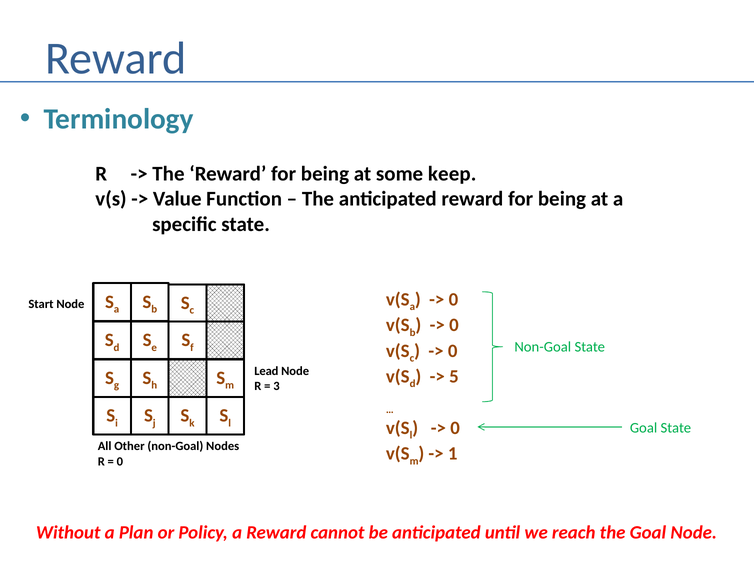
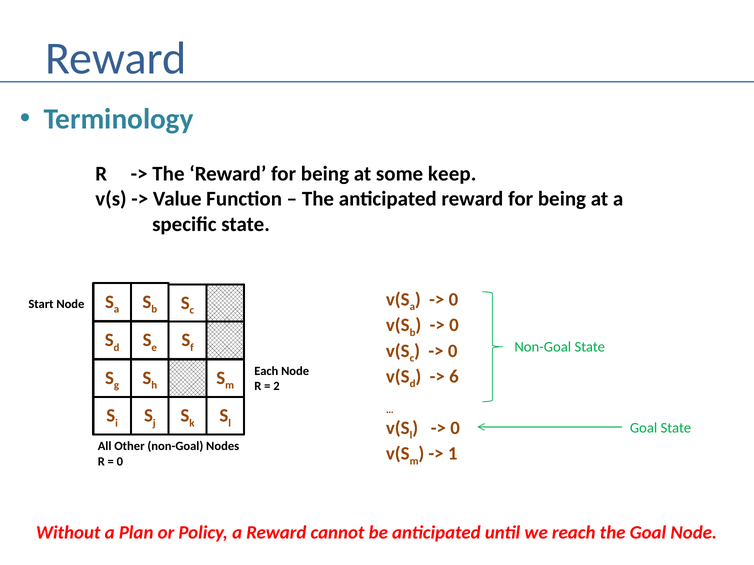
Lead: Lead -> Each (266, 371)
5: 5 -> 6 (454, 377)
3: 3 -> 2 (276, 386)
